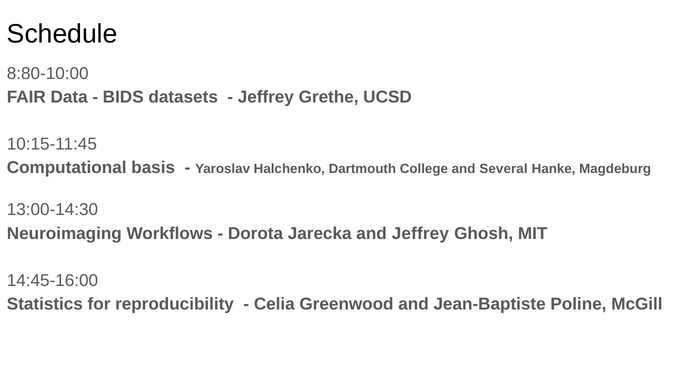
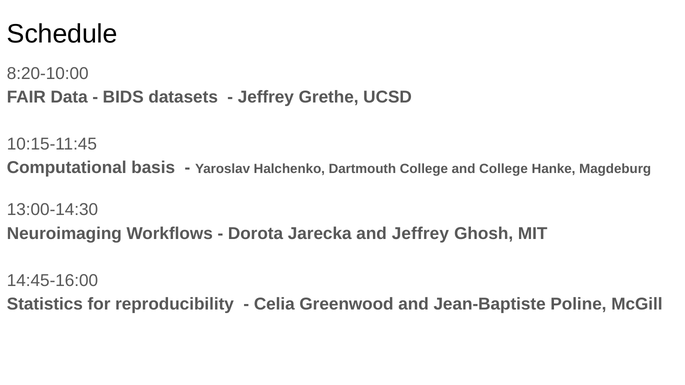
8:80-10:00: 8:80-10:00 -> 8:20-10:00 (48, 73)
and Several: Several -> College (504, 169)
